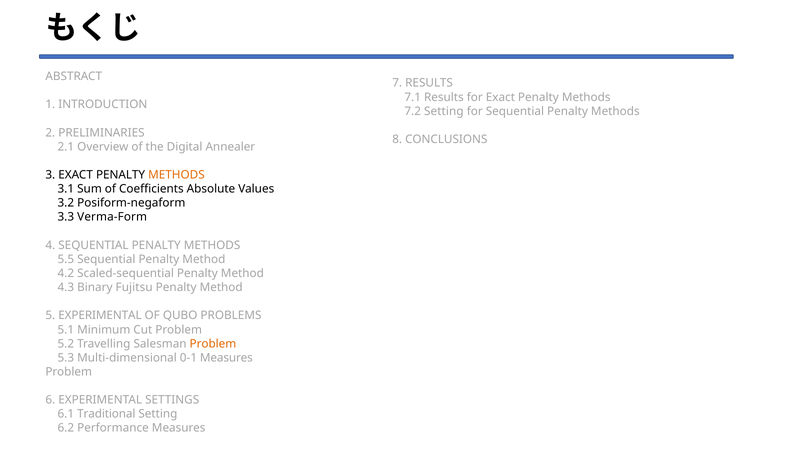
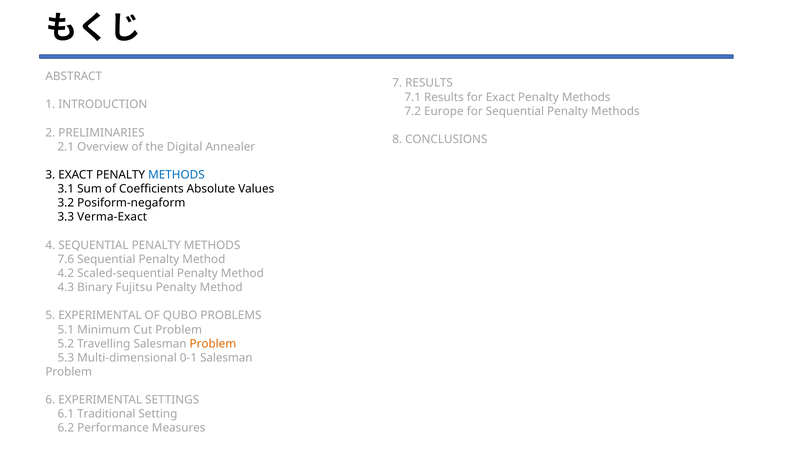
7.2 Setting: Setting -> Europe (444, 111)
METHODS colour: orange -> blue (176, 175)
Verma-Form: Verma-Form -> Verma-Exact (112, 217)
5.5: 5.5 -> 7.6 (66, 259)
0-1 Measures: Measures -> Salesman (226, 358)
